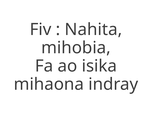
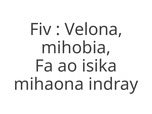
Nahita: Nahita -> Velona (94, 30)
